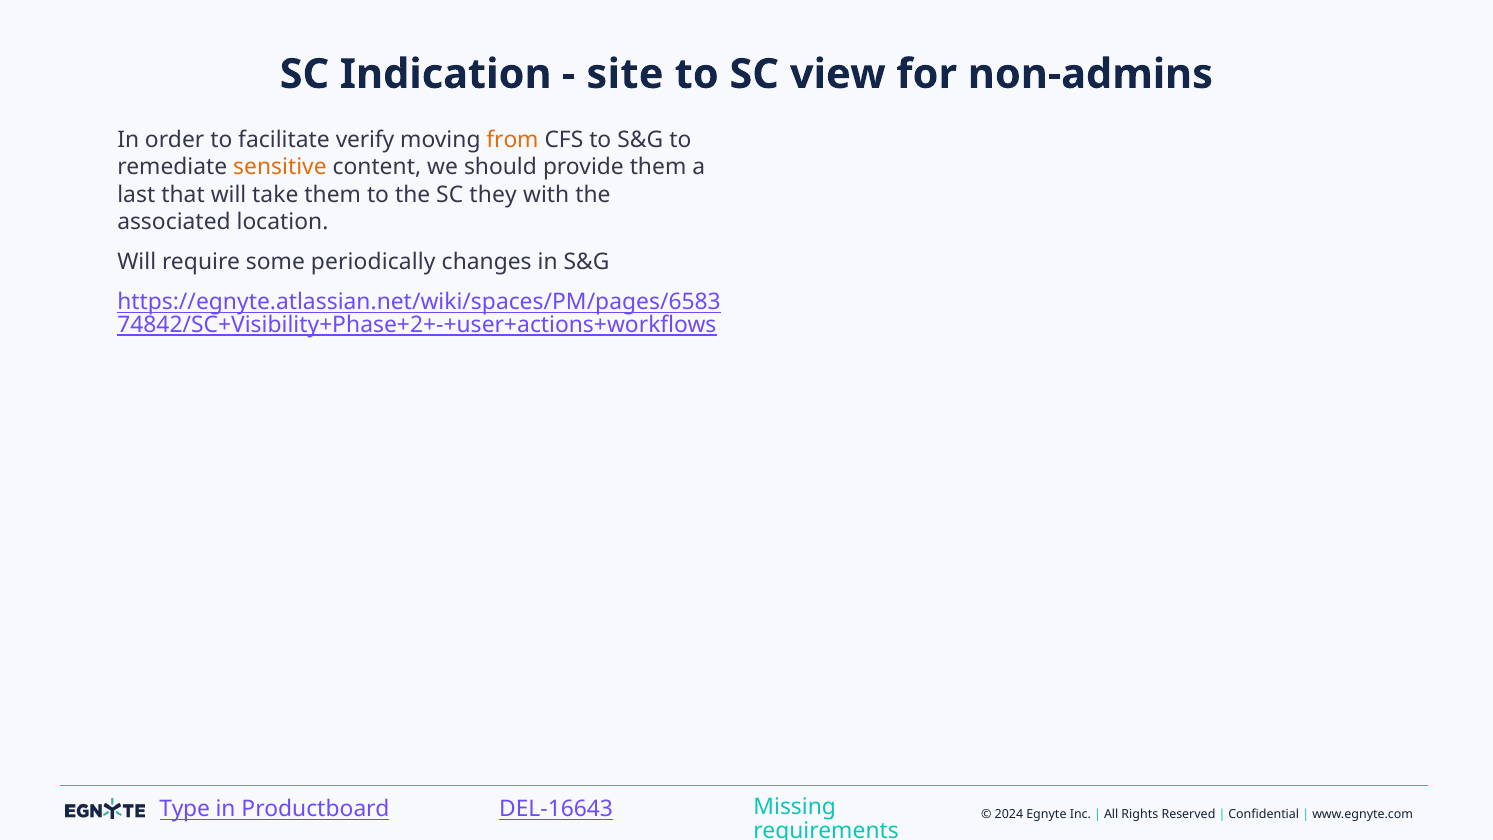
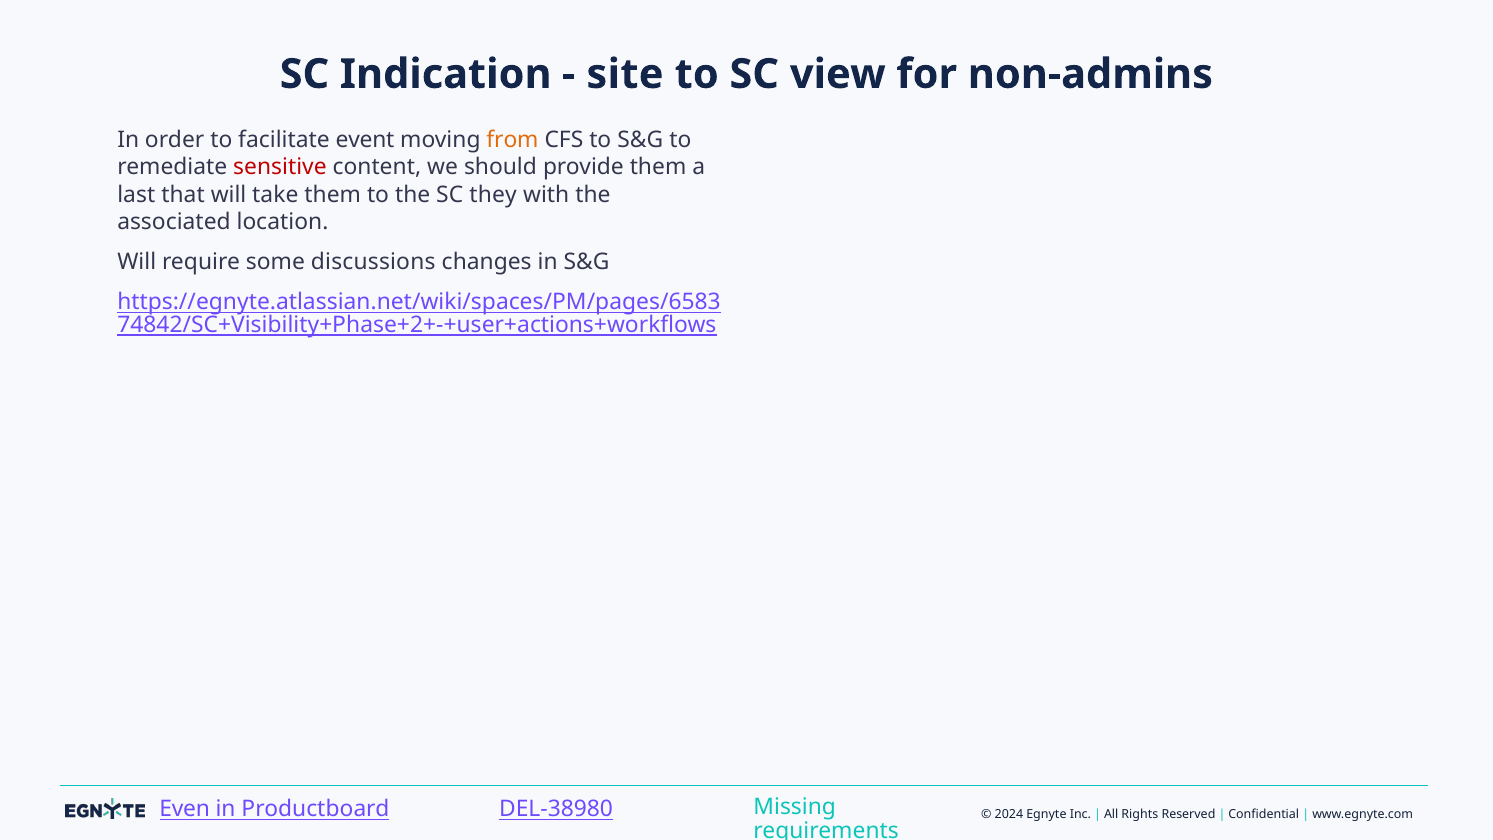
verify: verify -> event (365, 140)
sensitive colour: orange -> red (280, 167)
periodically: periodically -> discussions (373, 262)
Type: Type -> Even (185, 809)
DEL-16643: DEL-16643 -> DEL-38980 (556, 809)
